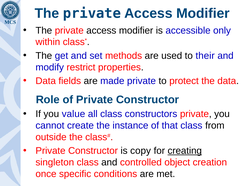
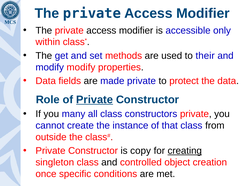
modify restrict: restrict -> modify (81, 67)
Private underline: none -> present (95, 100)
value: value -> many (74, 114)
